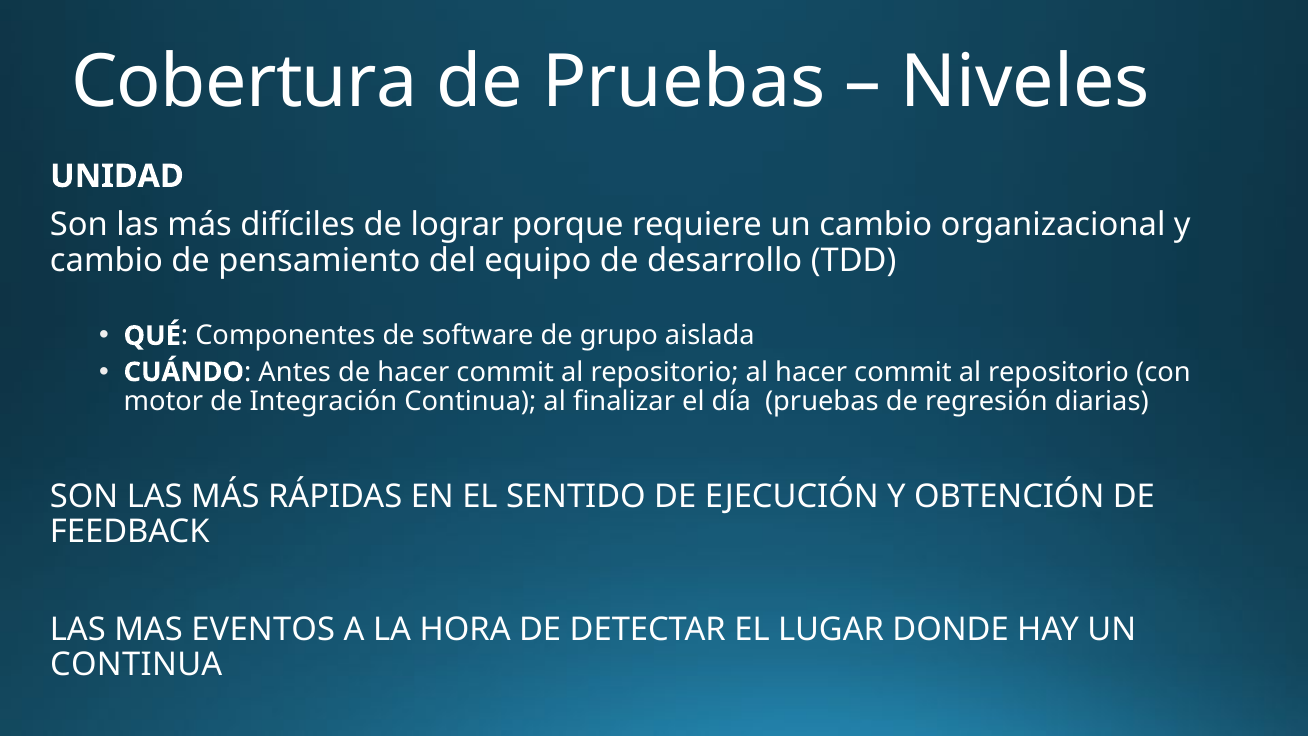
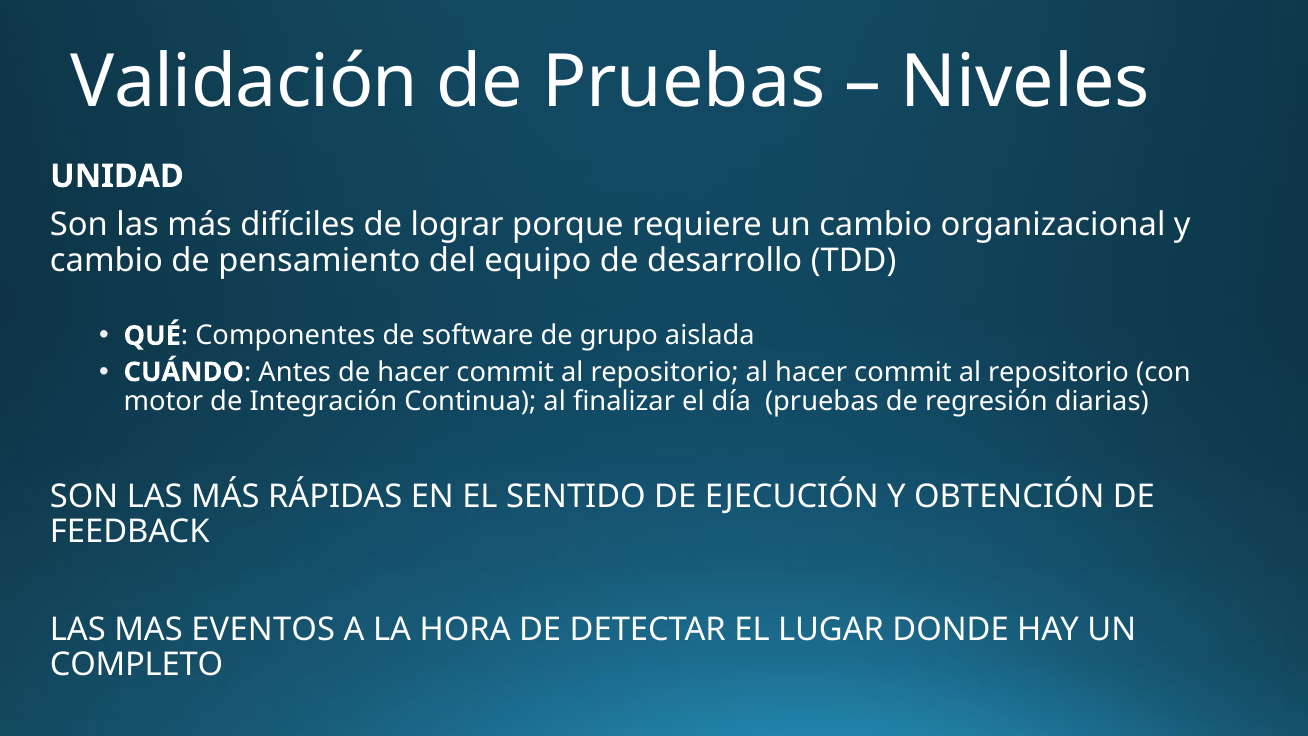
Cobertura: Cobertura -> Validación (245, 82)
CONTINUA: CONTINUA -> COMPLETO (137, 665)
